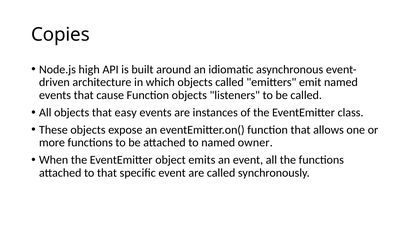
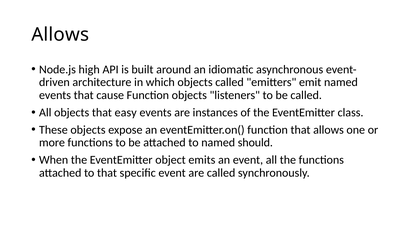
Copies: Copies -> Allows (60, 35)
owner: owner -> should (255, 143)
